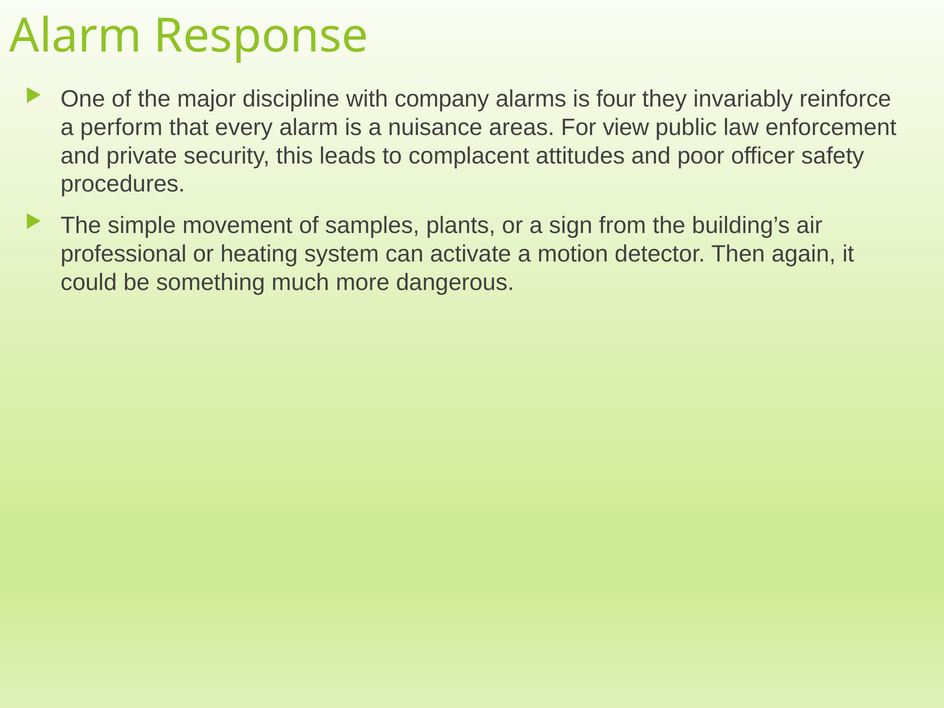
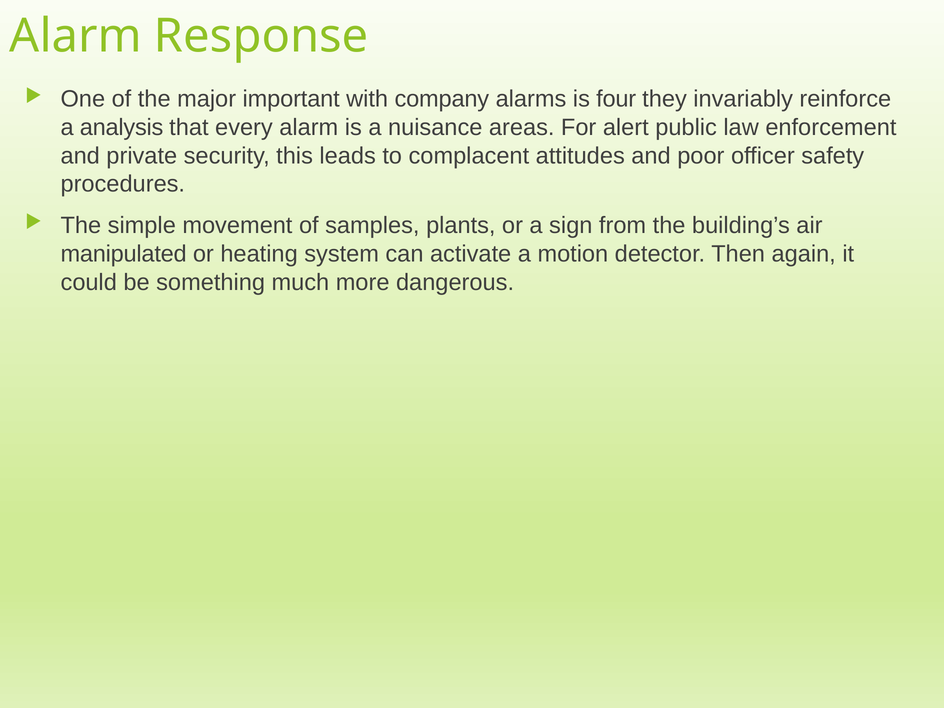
discipline: discipline -> important (291, 99)
perform: perform -> analysis (122, 128)
view: view -> alert (626, 128)
professional: professional -> manipulated (124, 254)
